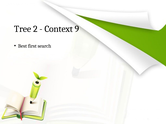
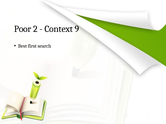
Tree: Tree -> Poor (23, 29)
